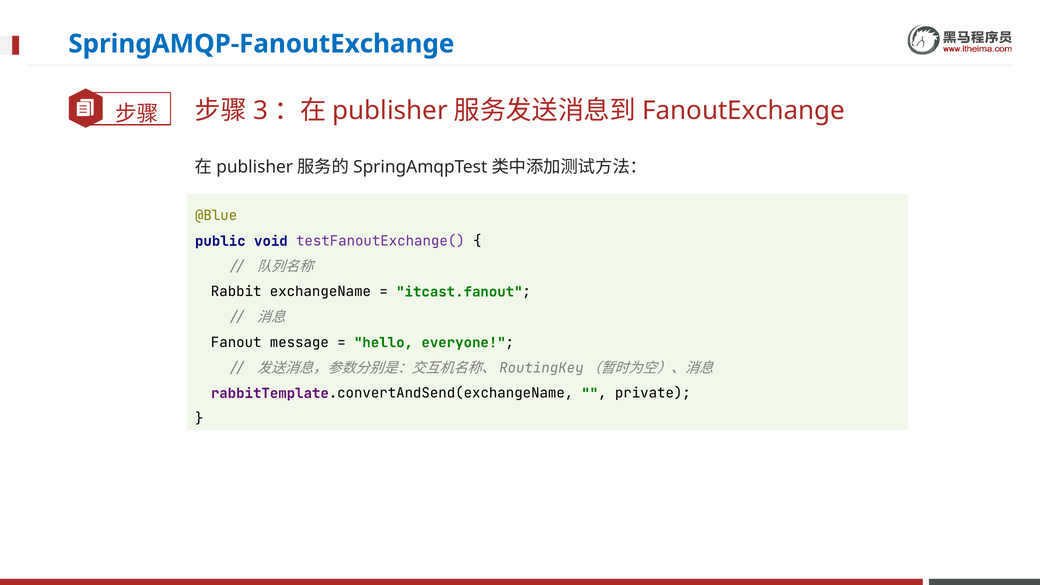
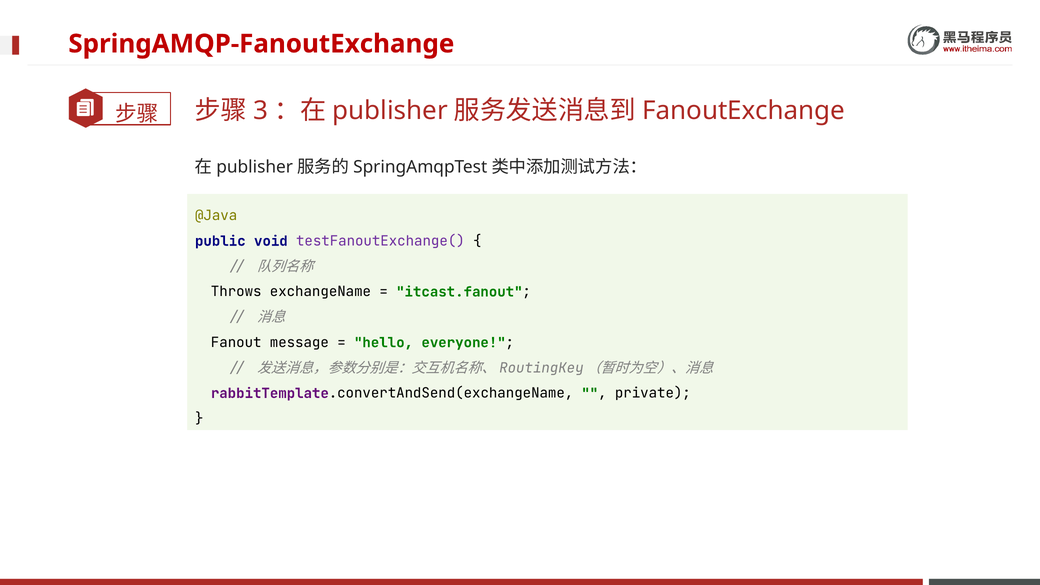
SpringAMQP-FanoutExchange colour: blue -> red (261, 44)
@Blue: @Blue -> @Java (216, 216)
Rabbit: Rabbit -> Throws (236, 292)
